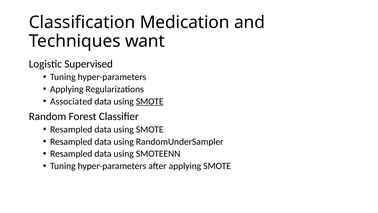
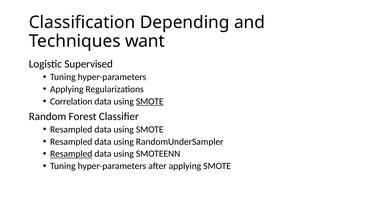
Medication: Medication -> Depending (185, 22)
Associated: Associated -> Correlation (71, 101)
Resampled underline: none -> present (71, 154)
